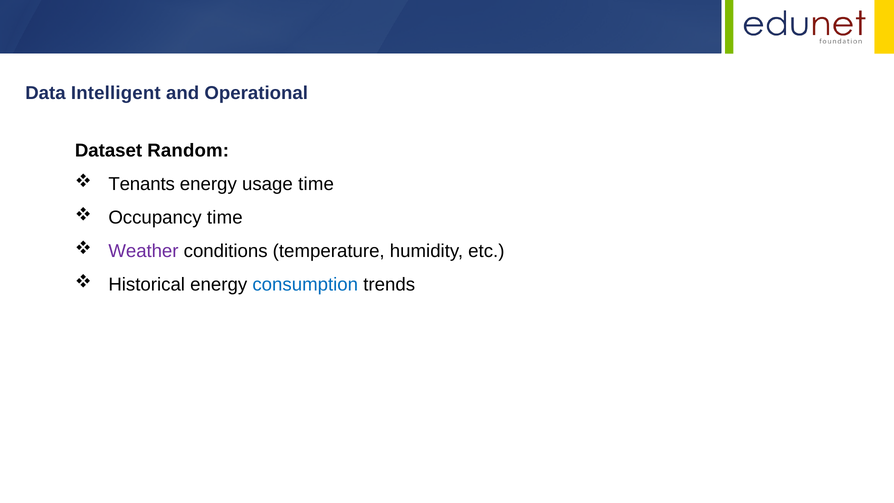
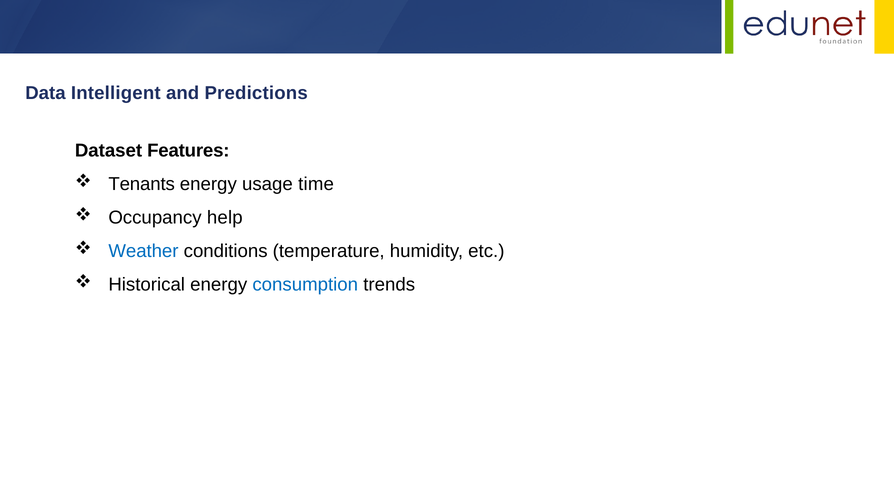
Operational: Operational -> Predictions (256, 93)
Random: Random -> Features (188, 150)
Occupancy time: time -> help (225, 218)
Weather colour: purple -> blue (143, 251)
